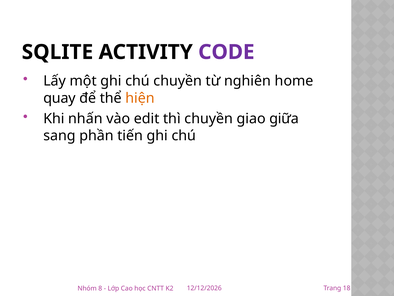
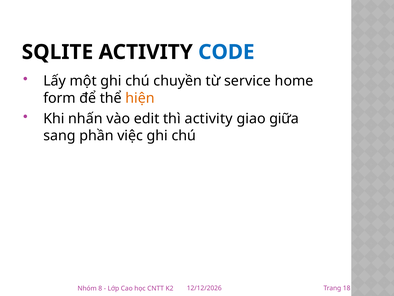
CODE colour: purple -> blue (226, 52)
nghiên: nghiên -> service (248, 81)
quay: quay -> form (59, 98)
thì chuyền: chuyền -> activity (209, 118)
tiến: tiến -> việc (130, 135)
